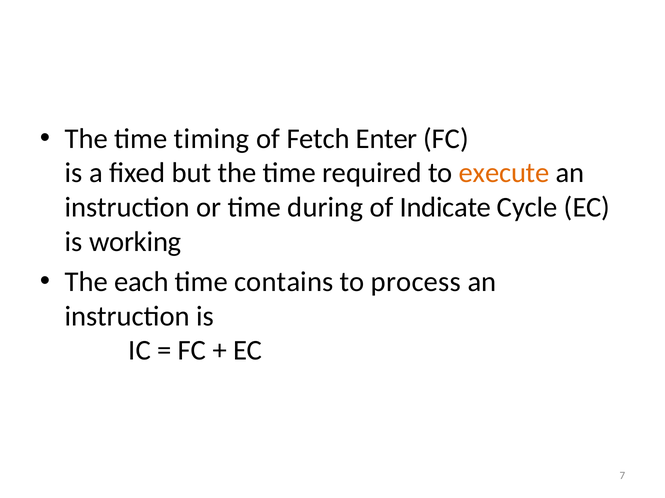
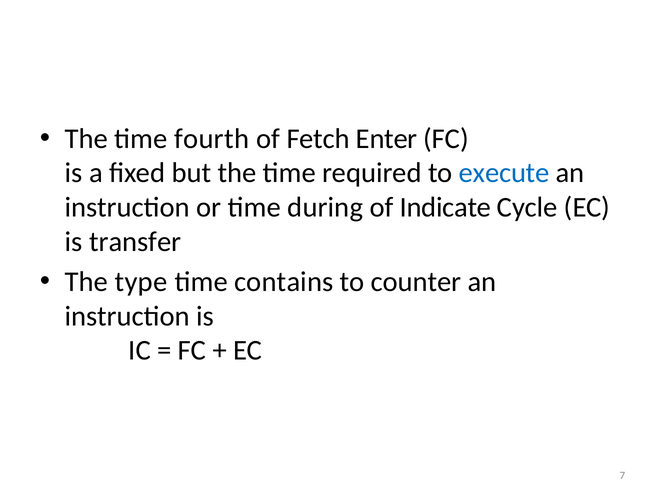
timing: timing -> fourth (212, 139)
execute colour: orange -> blue (504, 173)
working: working -> transfer (135, 242)
each: each -> type (141, 282)
process: process -> counter (416, 282)
